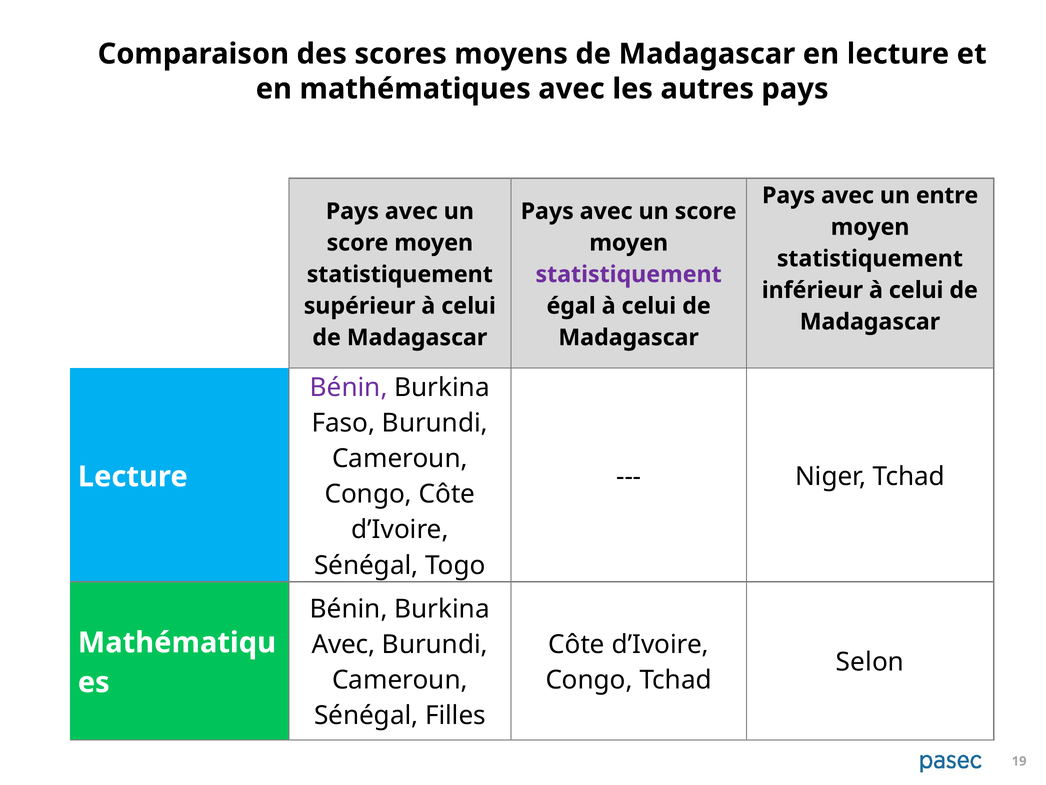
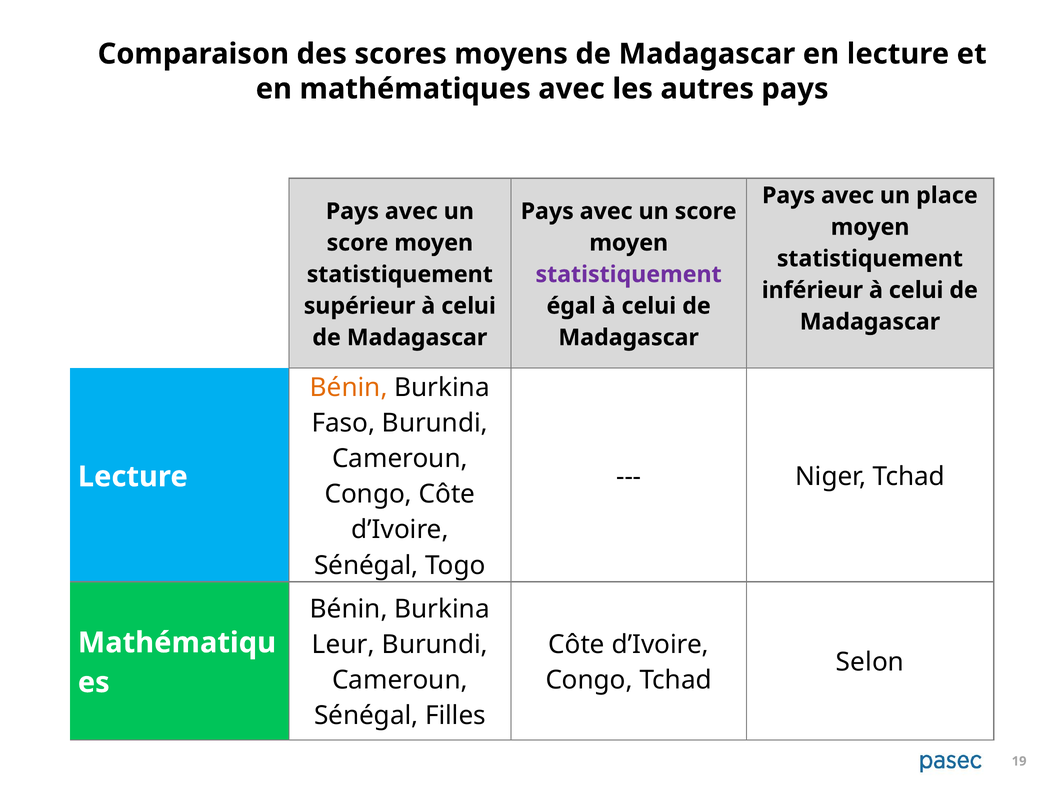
entre: entre -> place (947, 195)
Bénin colour: purple -> orange (349, 387)
Avec: Avec -> Leur (343, 644)
